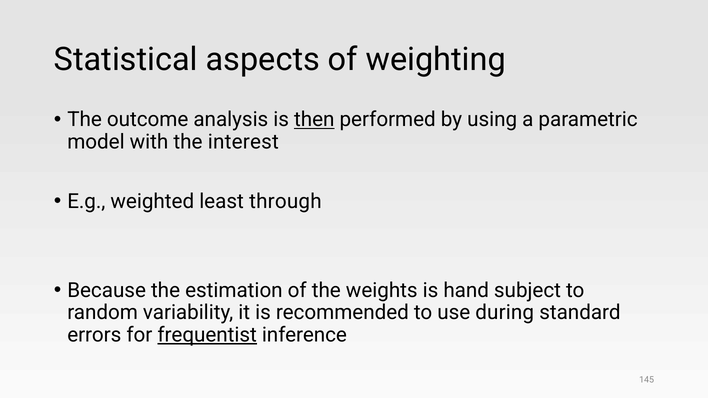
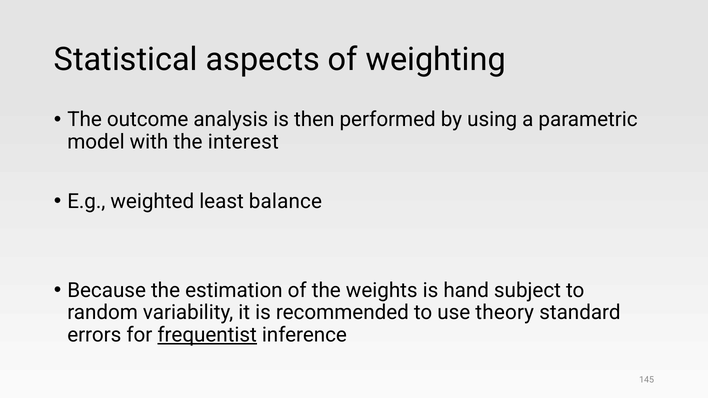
then underline: present -> none (314, 120)
through: through -> balance (285, 201)
during: during -> theory (505, 313)
